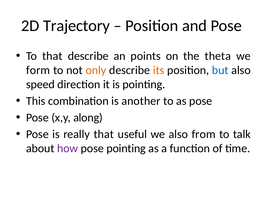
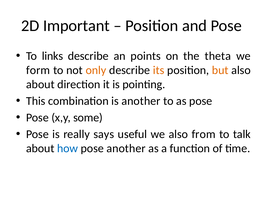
Trajectory: Trajectory -> Important (76, 26)
To that: that -> links (52, 56)
but colour: blue -> orange (220, 70)
speed: speed -> about (40, 84)
along: along -> some (88, 118)
really that: that -> says (104, 134)
how colour: purple -> blue (68, 149)
pose pointing: pointing -> another (126, 149)
